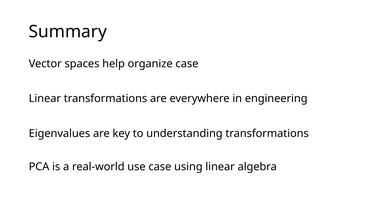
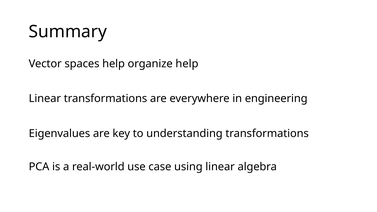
organize case: case -> help (187, 64)
